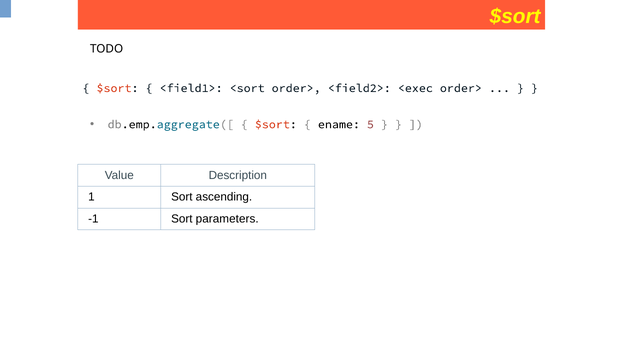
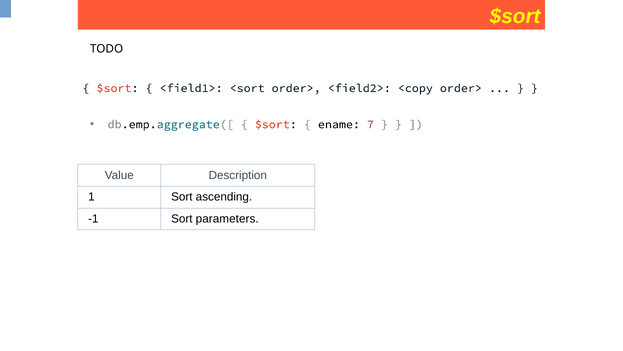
<exec: <exec -> <copy (415, 88)
5: 5 -> 7 (370, 124)
